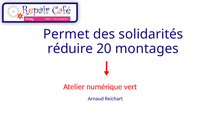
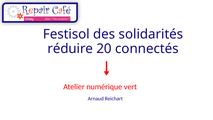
Permet: Permet -> Festisol (66, 34)
montages: montages -> connectés (147, 49)
